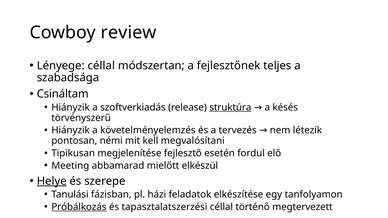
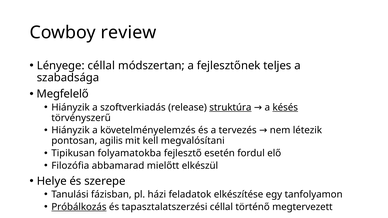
Csináltam: Csináltam -> Megfelelő (63, 94)
késés underline: none -> present (285, 107)
némi: némi -> agilis (111, 141)
megjelenítése: megjelenítése -> folyamatokba (129, 153)
Meeting: Meeting -> Filozófia (70, 166)
Helye underline: present -> none (52, 181)
